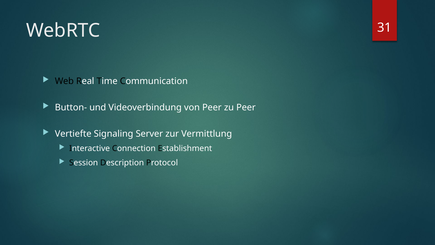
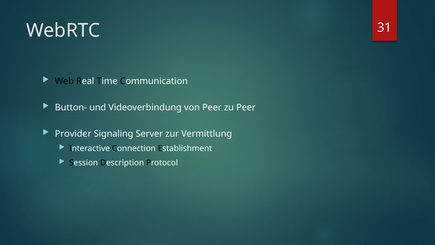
Vertiefte: Vertiefte -> Provider (73, 134)
